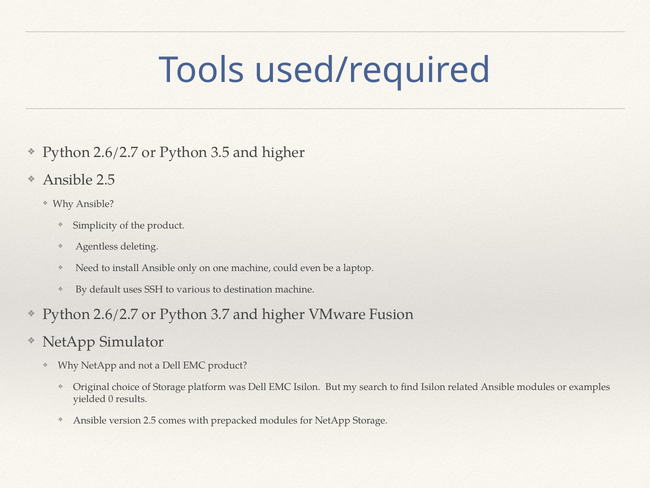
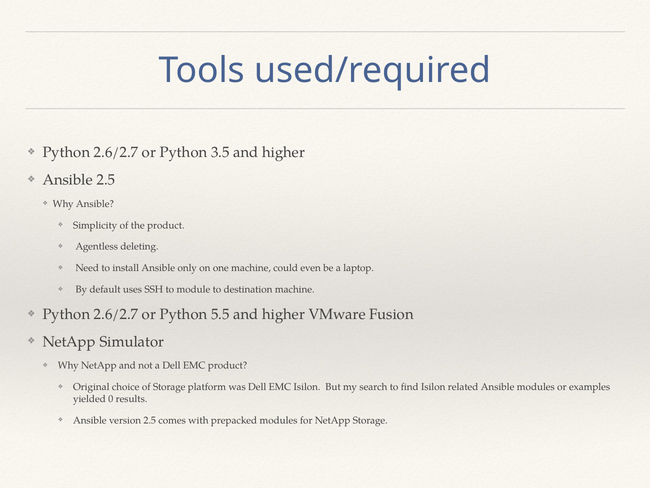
various: various -> module (193, 289)
3.7: 3.7 -> 5.5 (220, 314)
